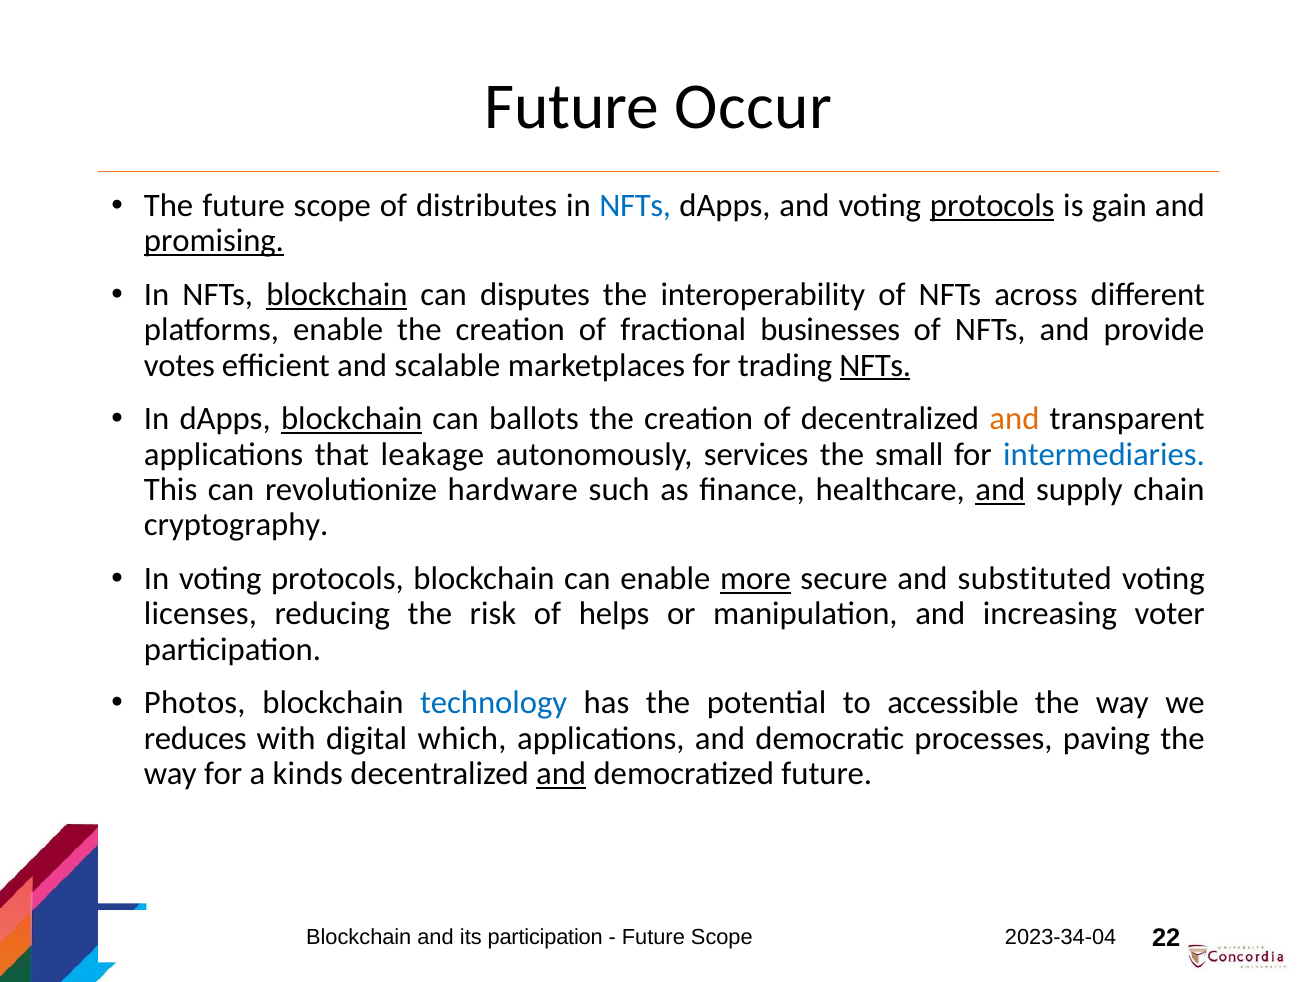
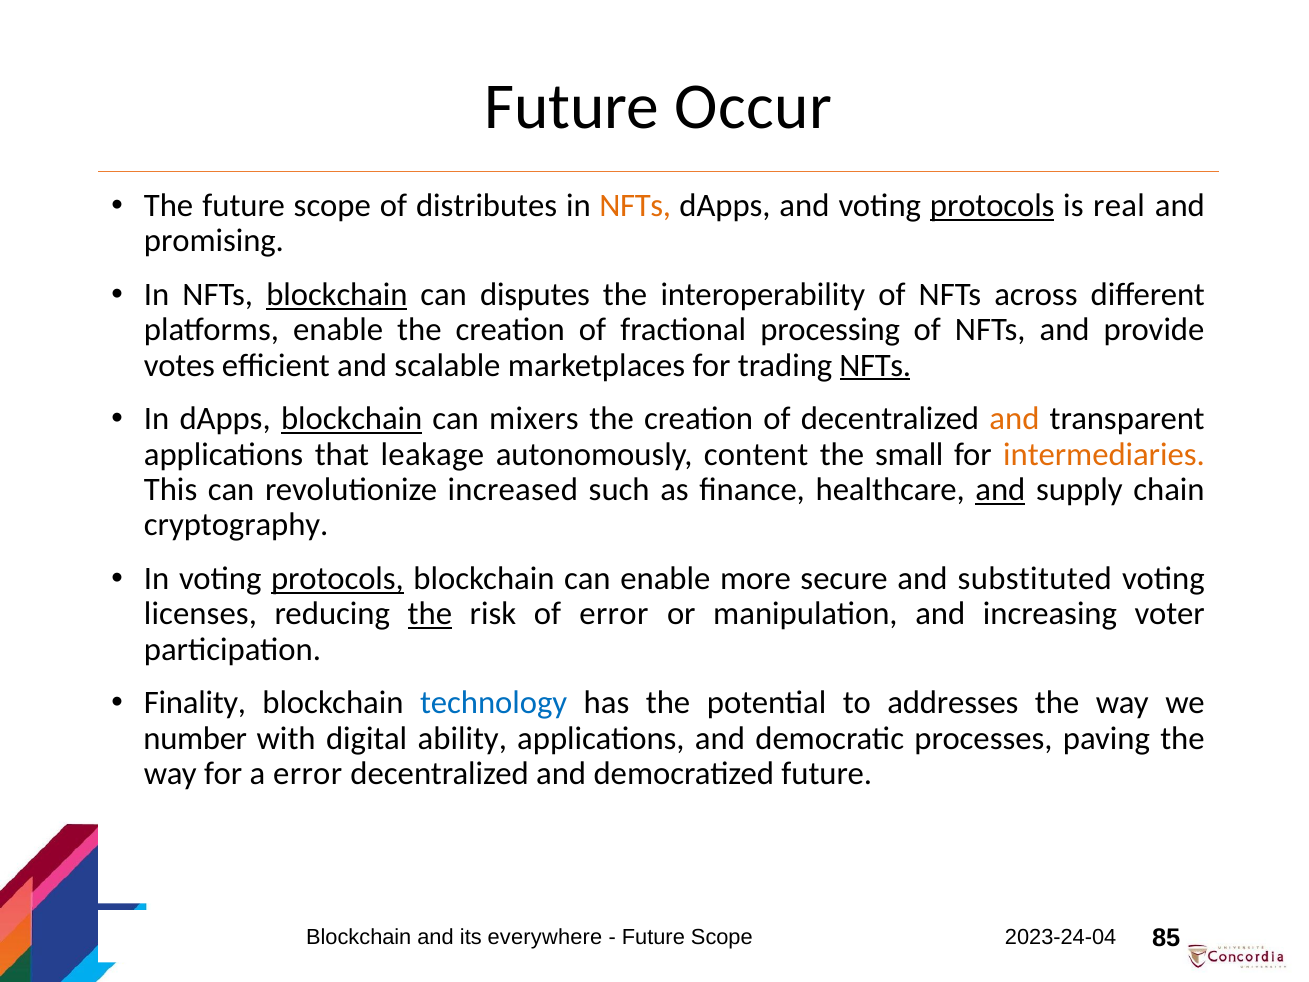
NFTs colour: blue -> orange (635, 206)
gain: gain -> real (1119, 206)
promising underline: present -> none (214, 241)
businesses: businesses -> processing (830, 330)
ballots: ballots -> mixers (534, 419)
services: services -> content (756, 454)
intermediaries colour: blue -> orange (1104, 454)
hardware: hardware -> increased (513, 490)
protocols underline: none -> present (337, 578)
more underline: present -> none (755, 578)
the underline: none -> present (430, 614)
of helps: helps -> error (614, 614)
Photos: Photos -> Finality (195, 703)
accessible: accessible -> addresses (953, 703)
reduces: reduces -> number (195, 738)
which: which -> ability (462, 738)
a kinds: kinds -> error (308, 773)
and underline: present -> none (561, 773)
its participation: participation -> everywhere (545, 938)
2023-34-04: 2023-34-04 -> 2023-24-04 (1061, 938)
22: 22 -> 85 (1166, 938)
